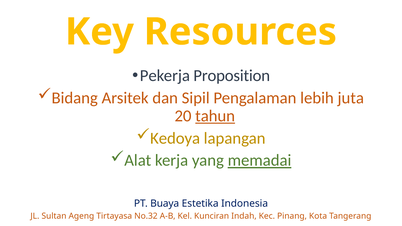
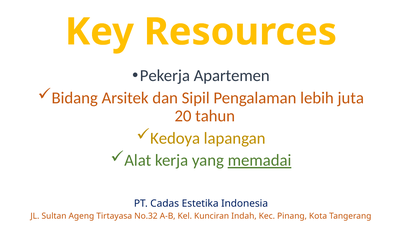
Proposition: Proposition -> Apartemen (232, 76)
tahun underline: present -> none (215, 116)
Buaya: Buaya -> Cadas (165, 204)
